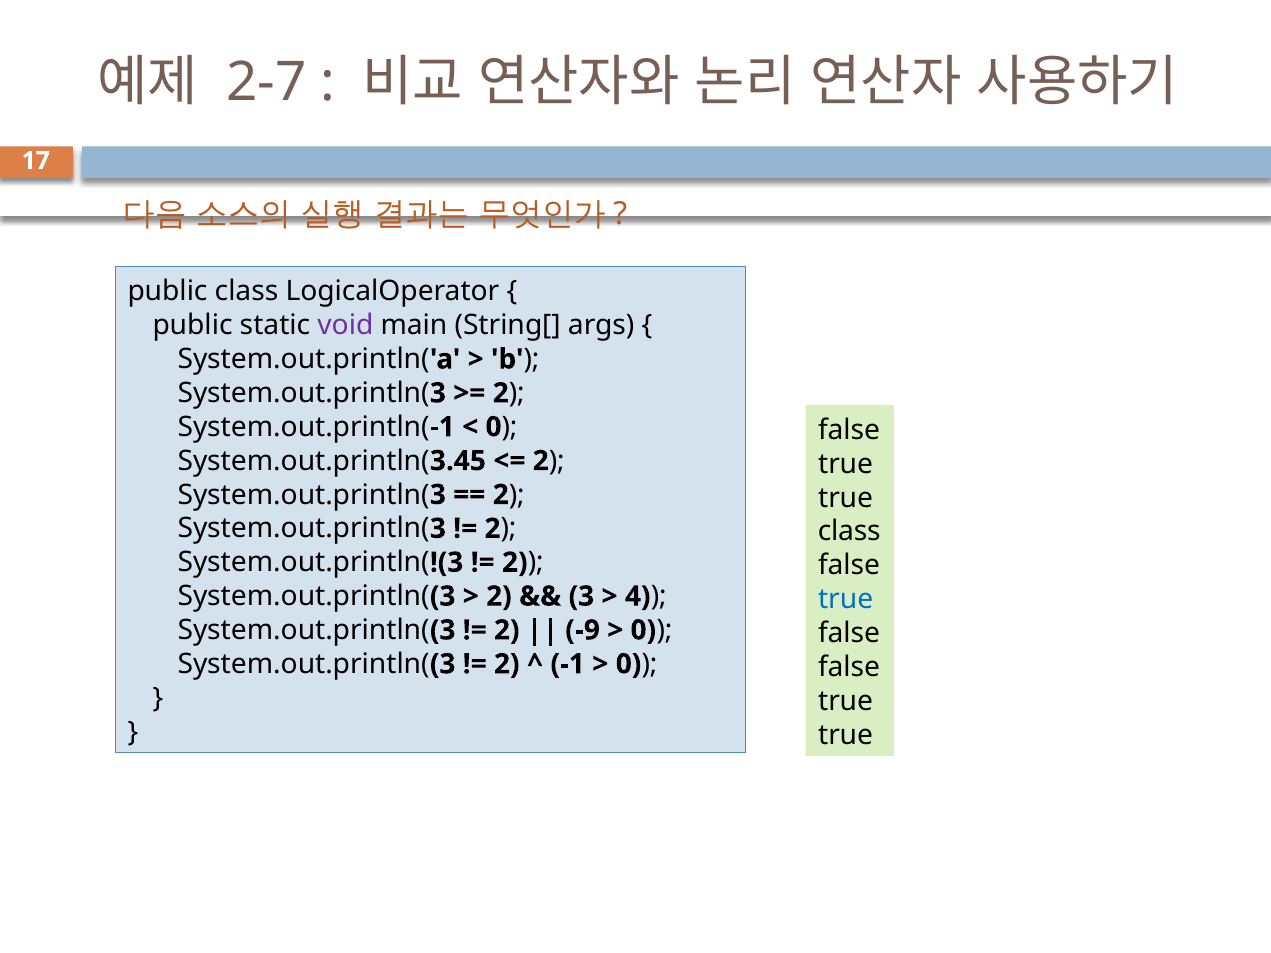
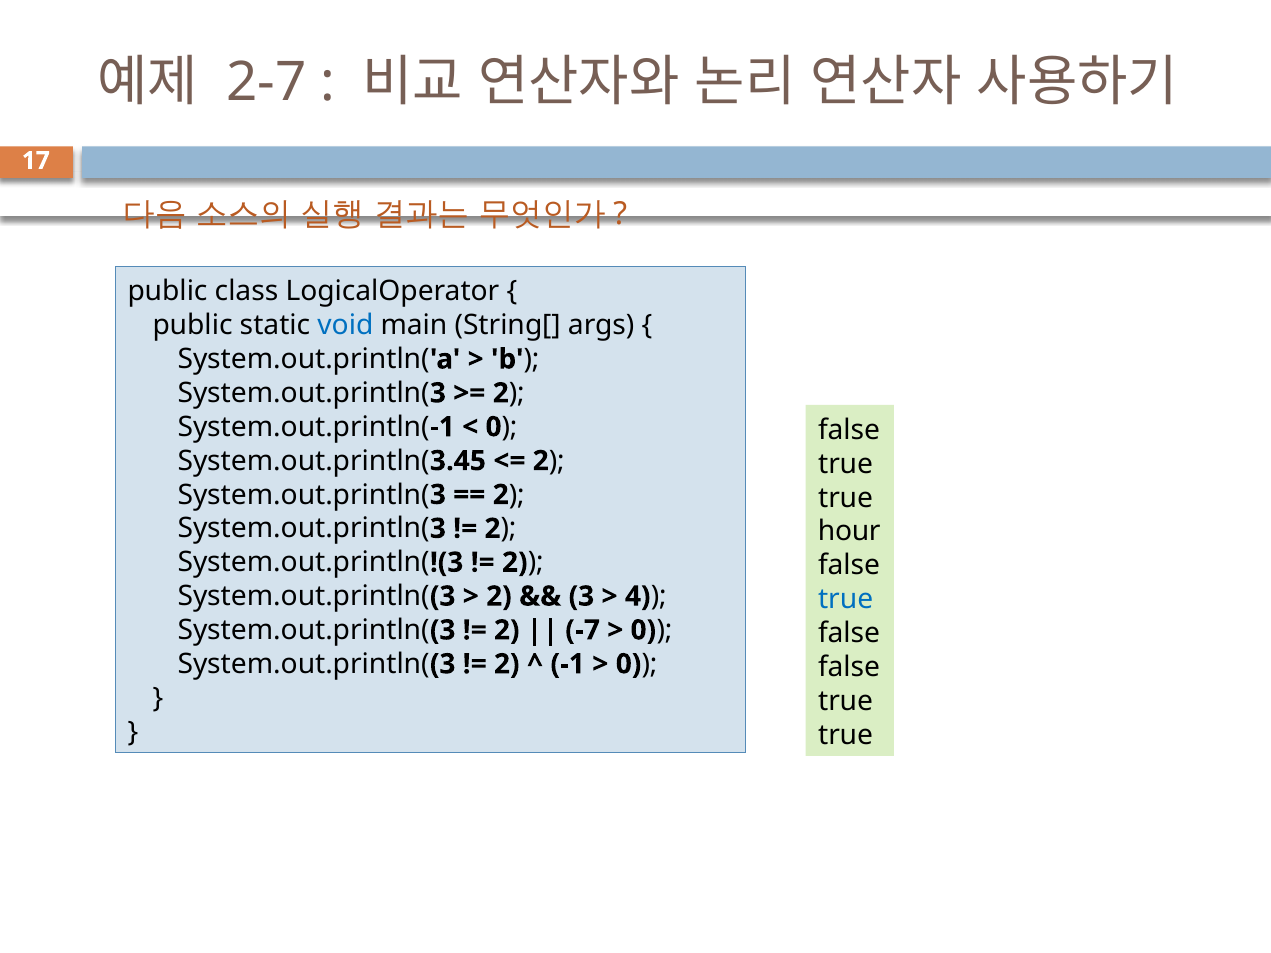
void colour: purple -> blue (345, 325)
class: class -> hour (849, 532)
-9: -9 -> -7 (583, 630)
